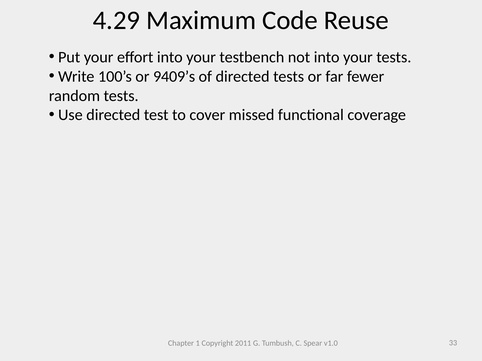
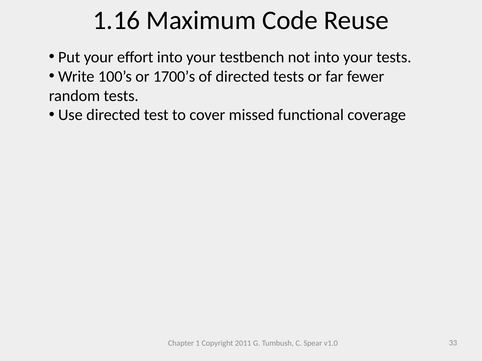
4.29: 4.29 -> 1.16 (116, 20)
9409’s: 9409’s -> 1700’s (174, 77)
